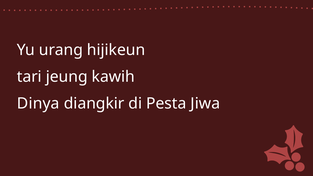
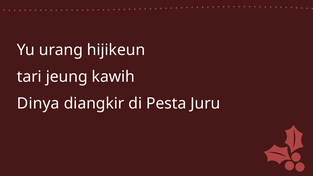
Jiwa: Jiwa -> Juru (205, 104)
